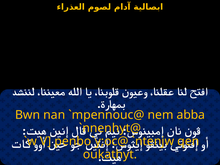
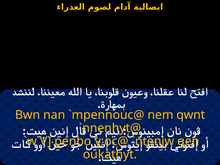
abba: abba -> qwnt (191, 115)
